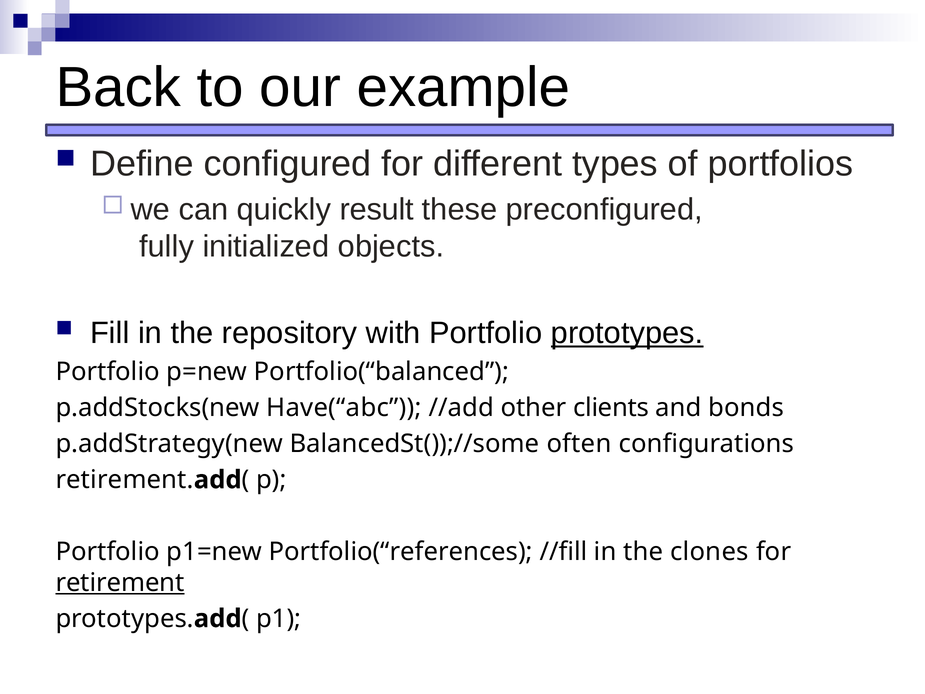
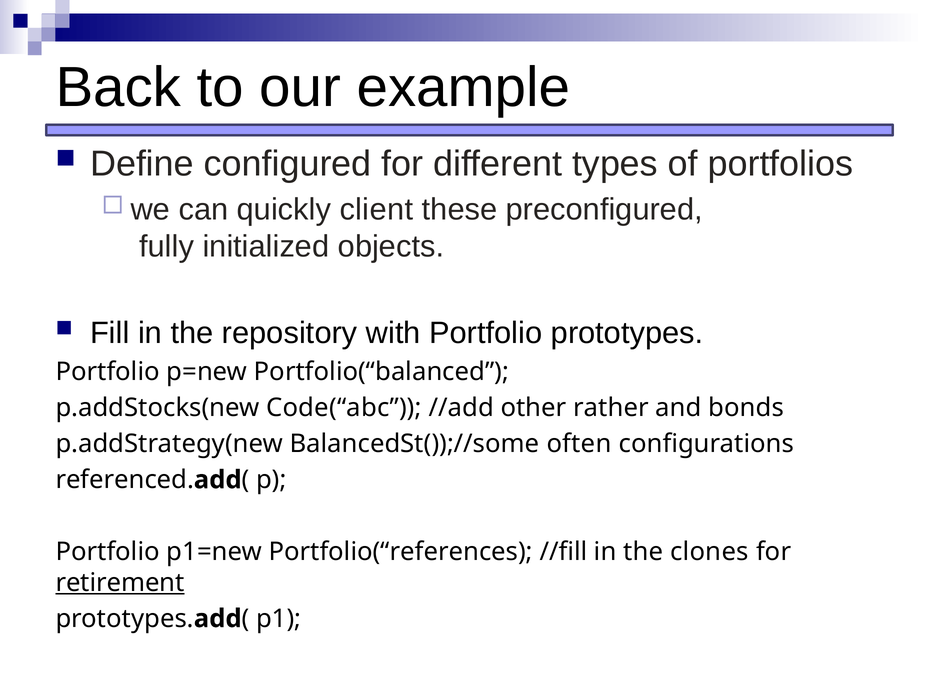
result: result -> client (376, 210)
prototypes underline: present -> none (627, 333)
Have(“abc: Have(“abc -> Code(“abc (344, 408)
clients: clients -> rather (611, 408)
retirement: retirement -> referenced (125, 480)
